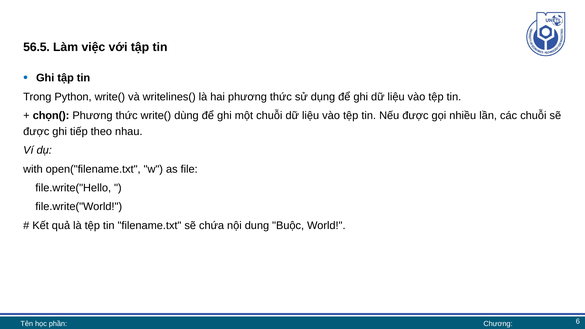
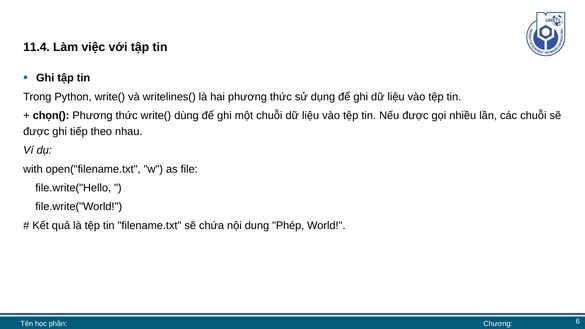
56.5: 56.5 -> 11.4 (36, 47)
Buộc: Buộc -> Phép (288, 226)
